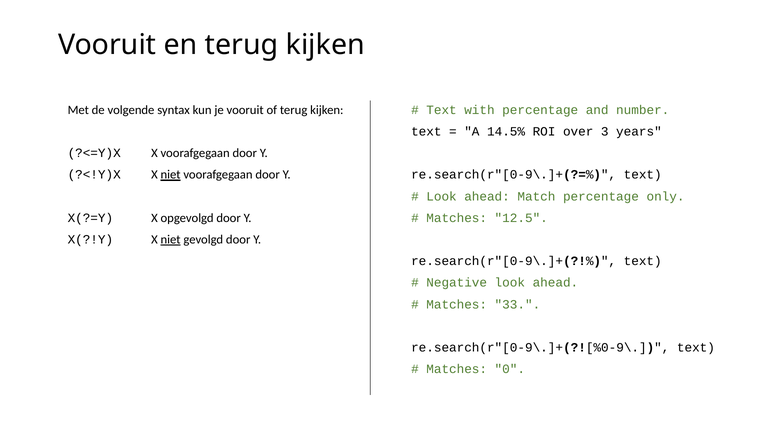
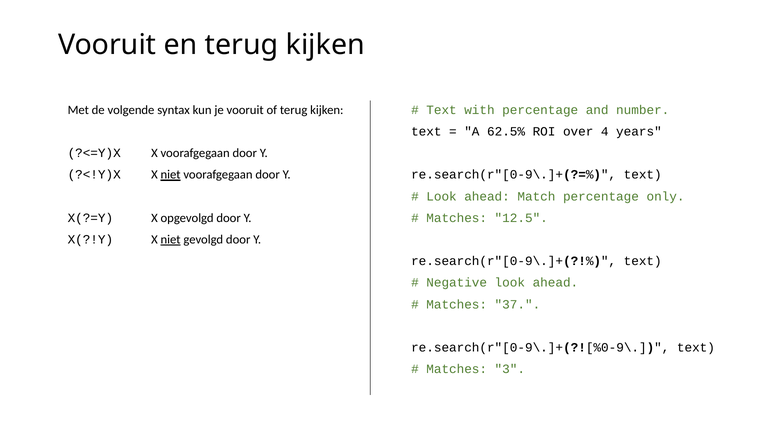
14.5%: 14.5% -> 62.5% (506, 132)
3: 3 -> 4 (605, 132)
33: 33 -> 37 (517, 305)
0: 0 -> 3 (510, 370)
